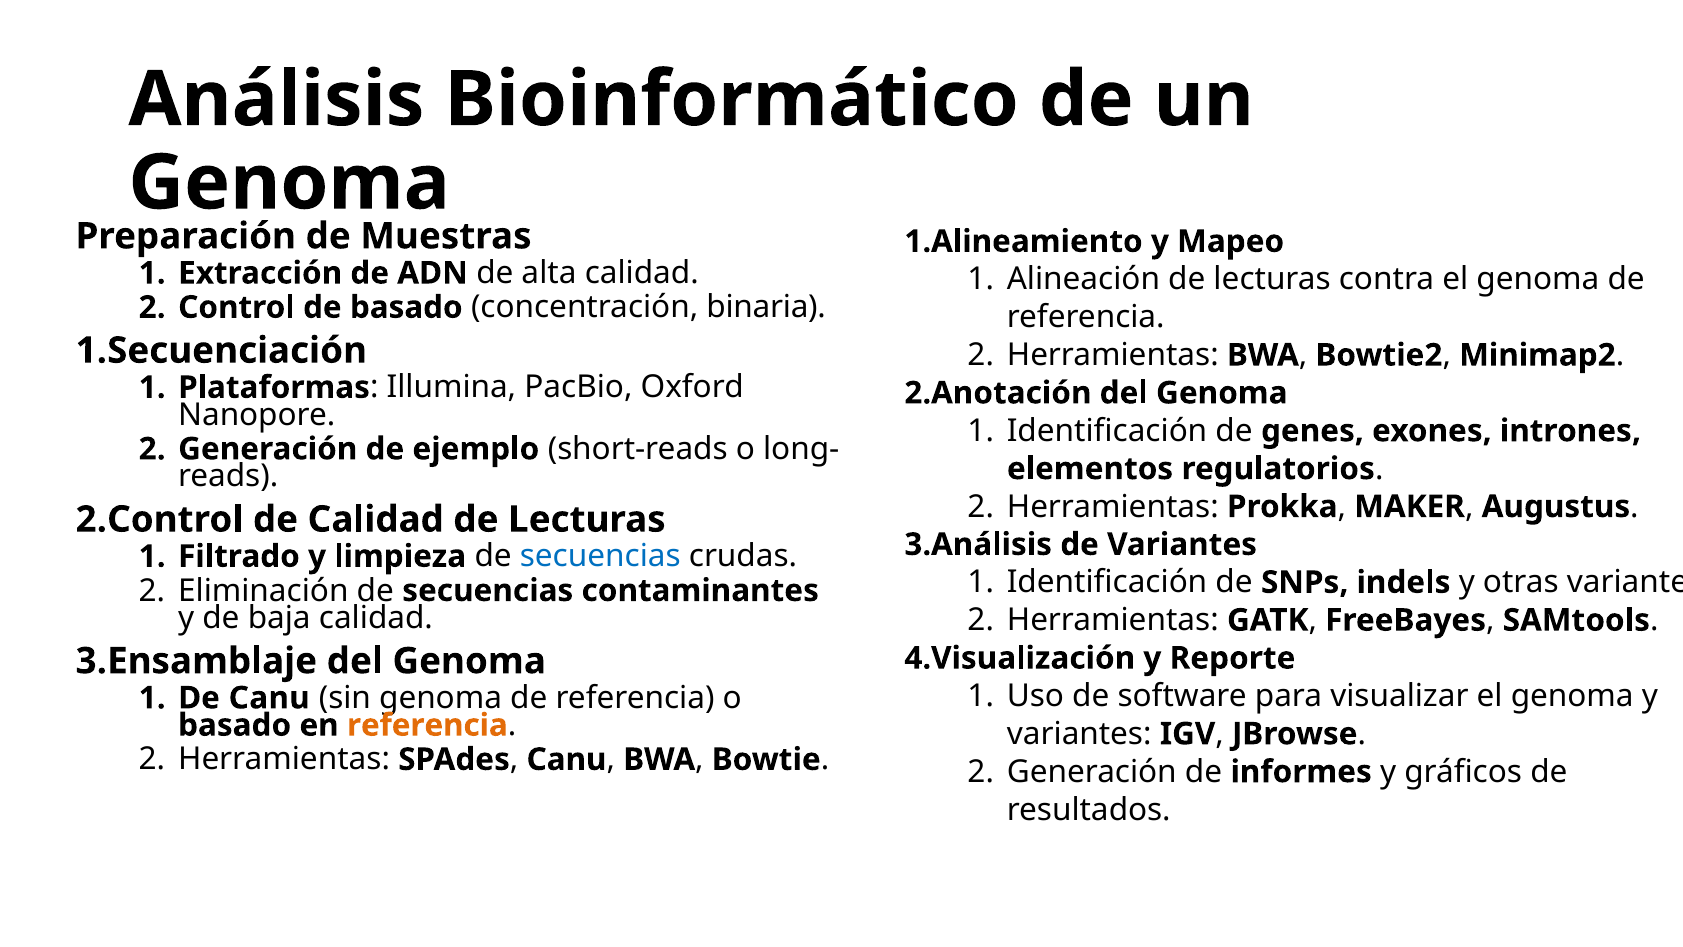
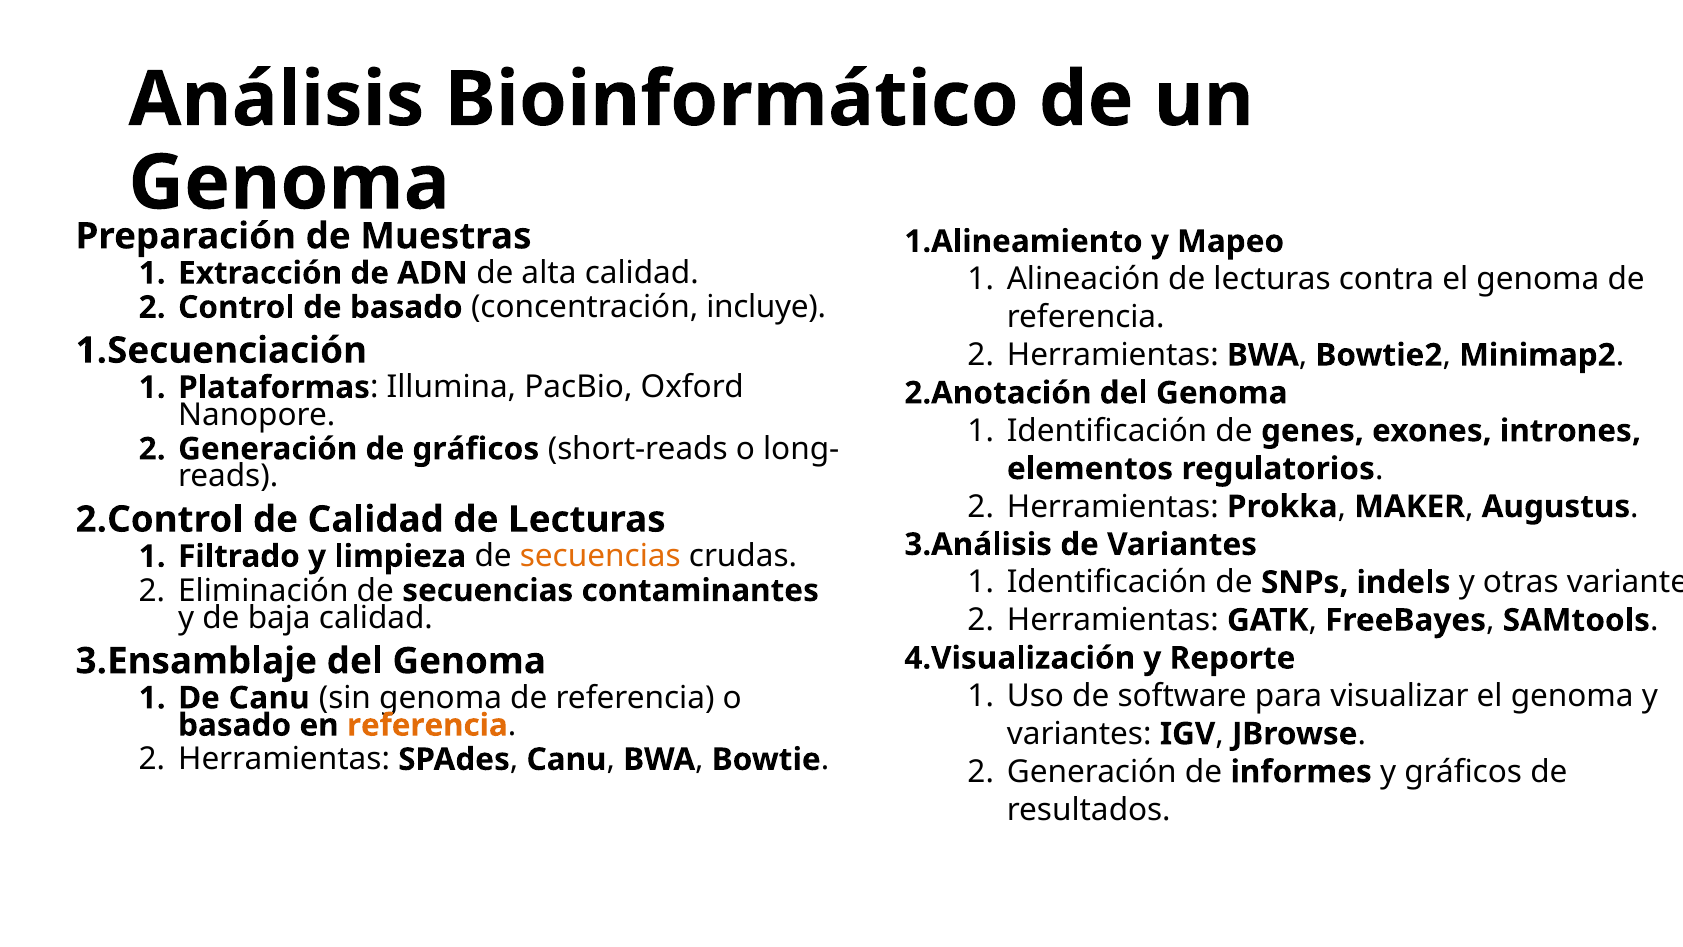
binaria: binaria -> incluye (766, 307)
de ejemplo: ejemplo -> gráficos (476, 449)
secuencias colour: blue -> orange (600, 556)
